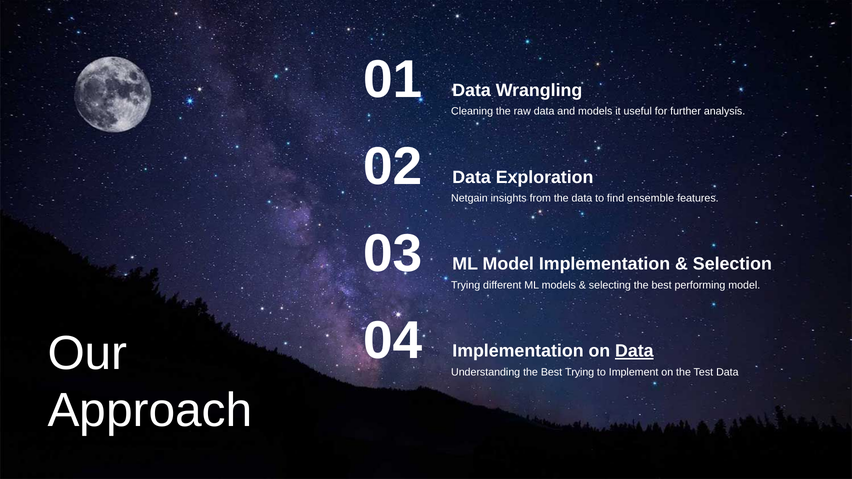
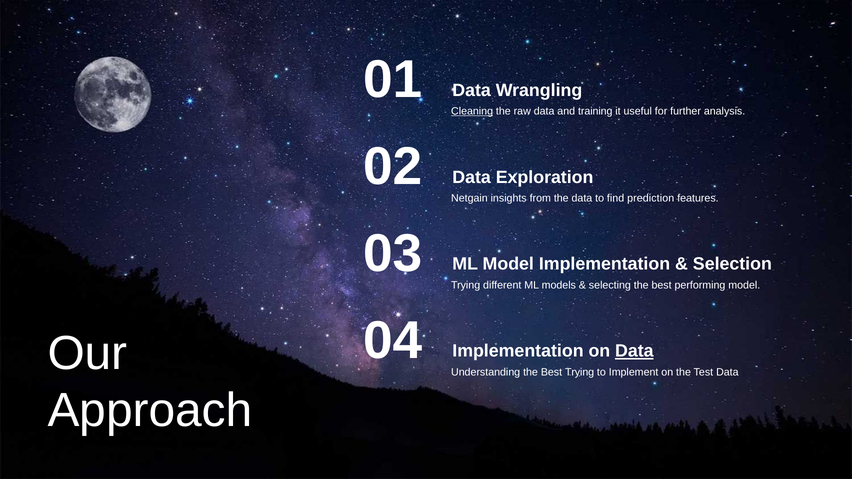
Cleaning underline: none -> present (472, 111)
and models: models -> training (595, 111)
ensemble: ensemble -> prediction (651, 198)
